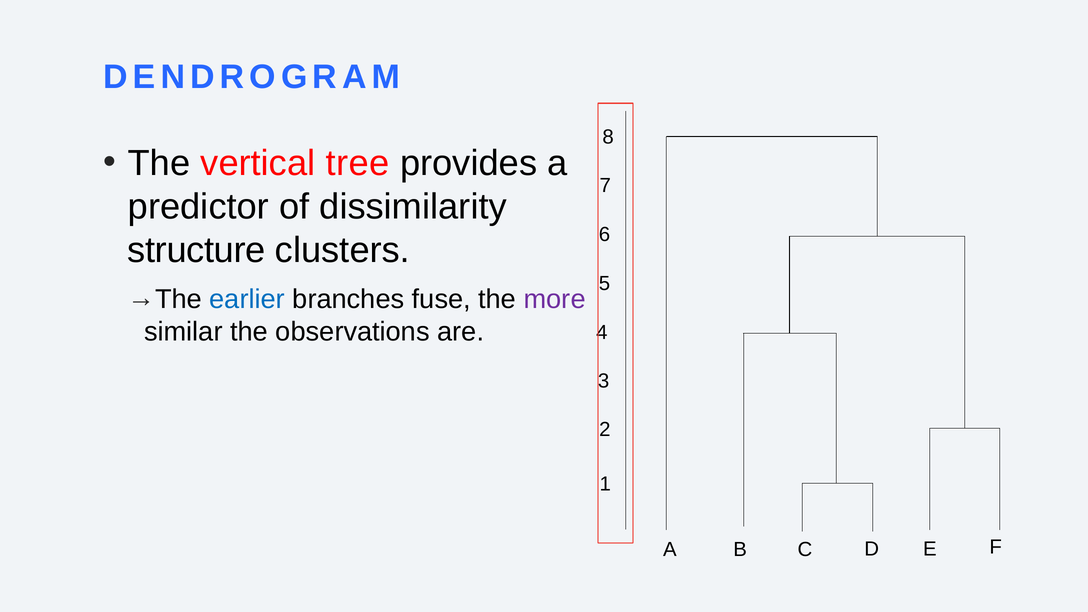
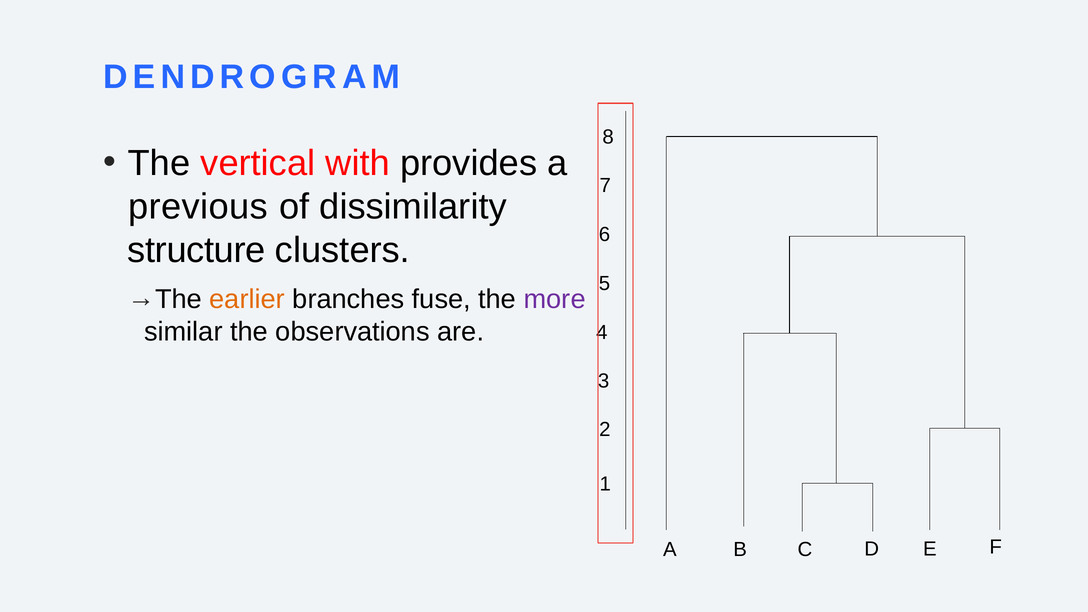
tree: tree -> with (358, 163)
predictor: predictor -> previous (198, 207)
earlier colour: blue -> orange (247, 299)
